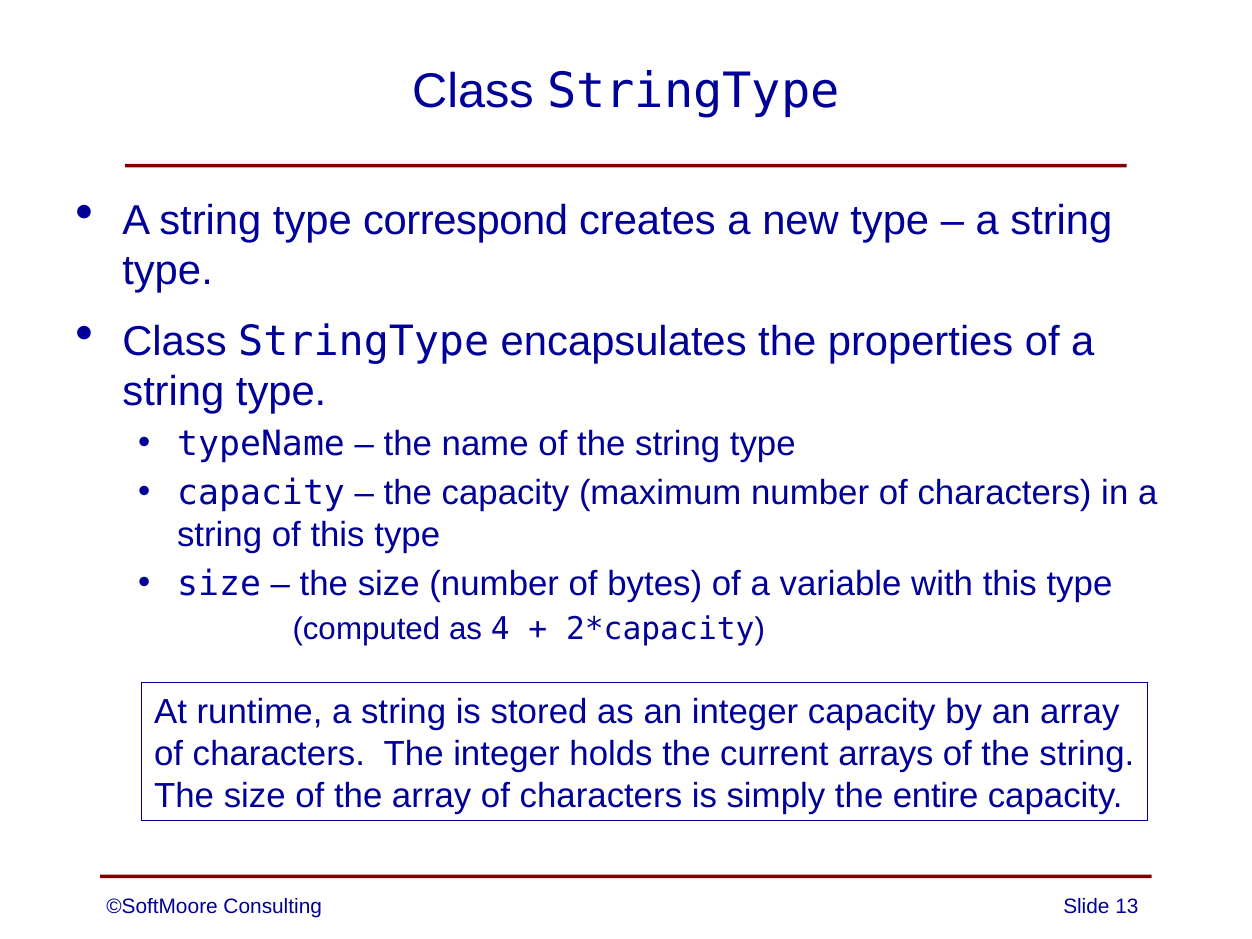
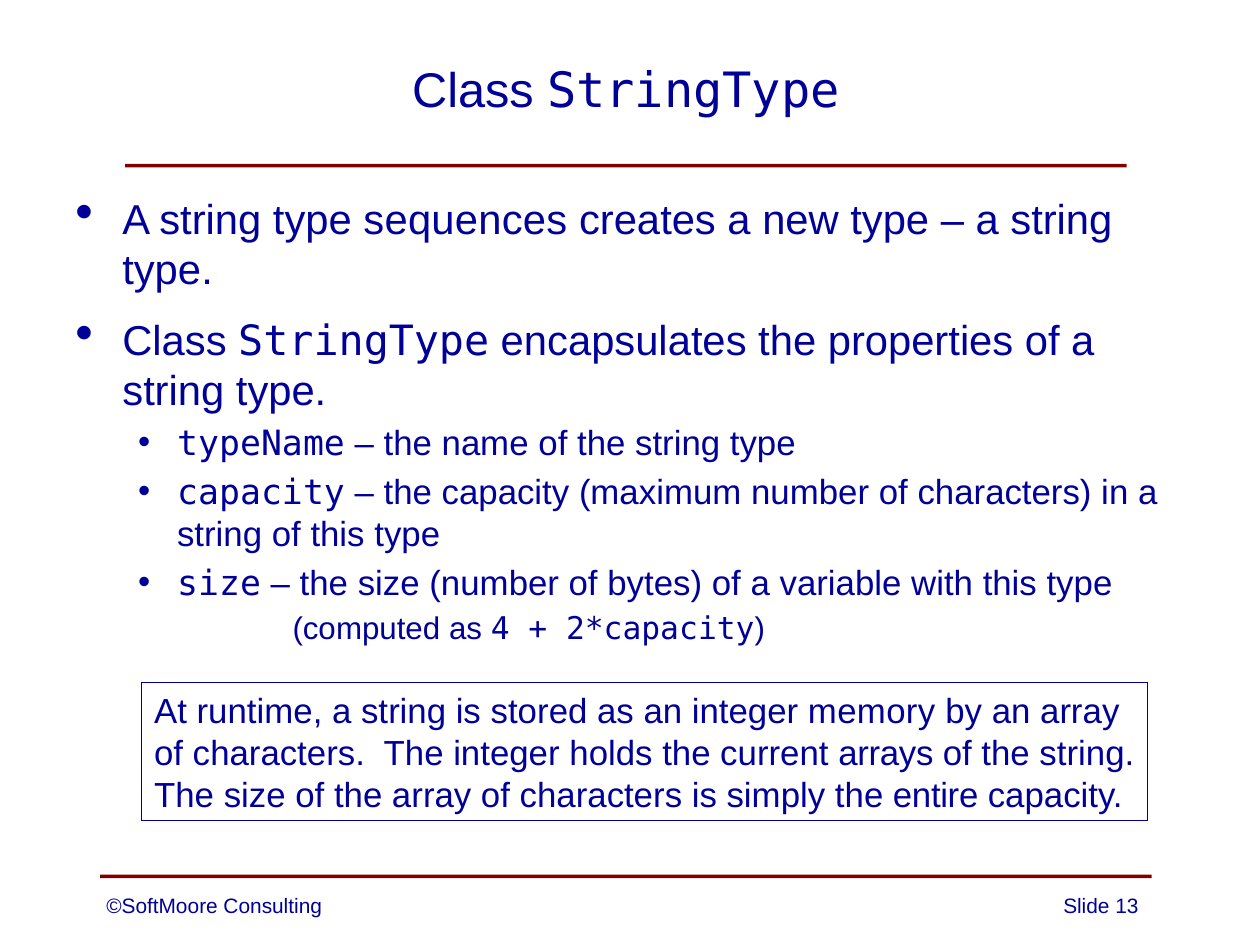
correspond: correspond -> sequences (465, 221)
integer capacity: capacity -> memory (872, 712)
